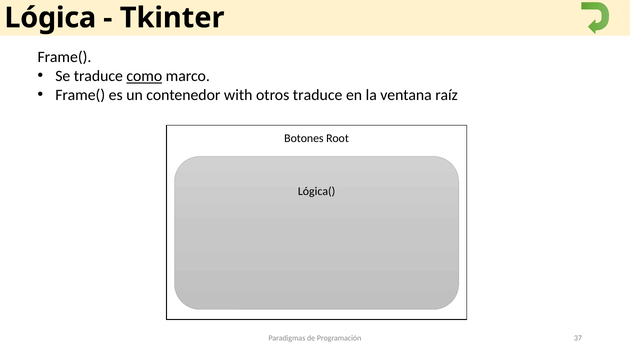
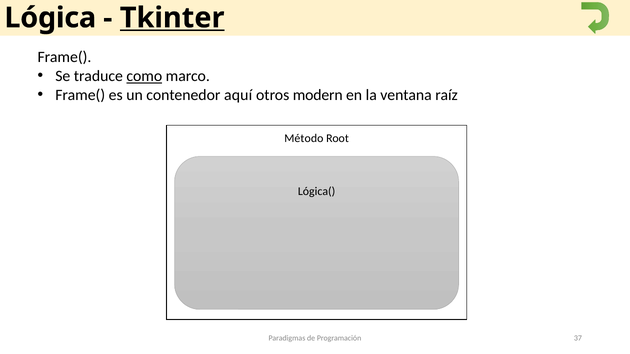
Tkinter underline: none -> present (172, 18)
with: with -> aquí (238, 95)
otros traduce: traduce -> modern (318, 95)
Botones: Botones -> Método (304, 138)
